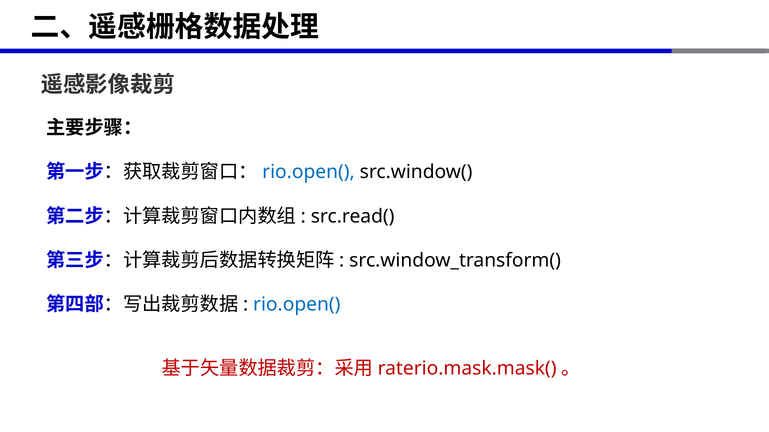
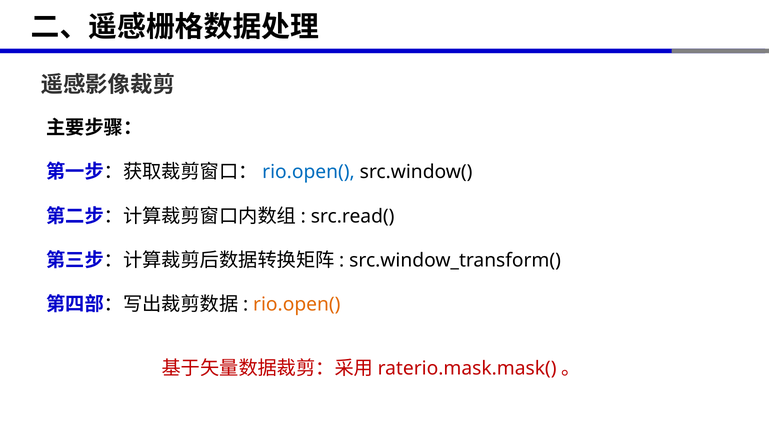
rio.open( colour: blue -> orange (297, 305)
